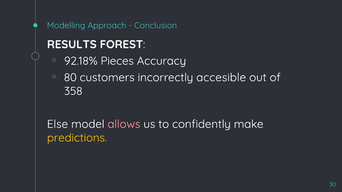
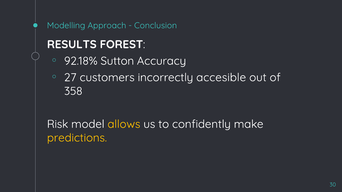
Pieces: Pieces -> Sutton (117, 61)
80: 80 -> 27 (70, 78)
Else: Else -> Risk (58, 124)
allows colour: pink -> yellow (124, 124)
